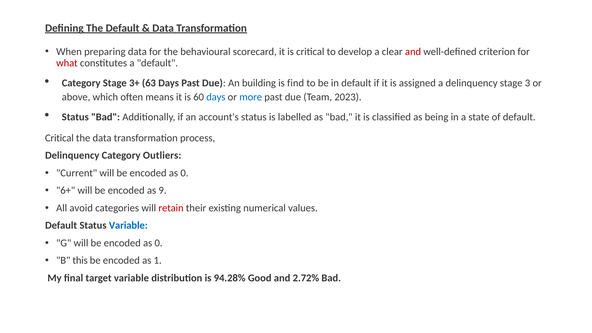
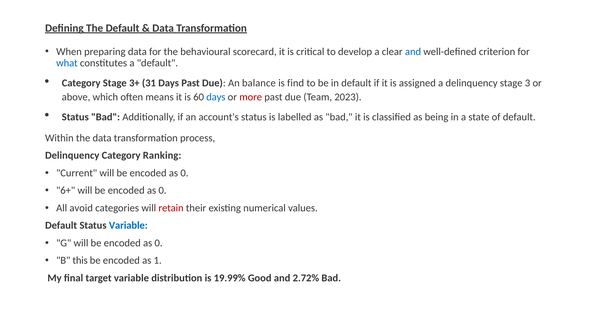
and colour: red -> blue (413, 52)
what colour: red -> blue (67, 63)
63: 63 -> 31 (149, 83)
building: building -> balance (259, 83)
more colour: blue -> red (251, 97)
Critical: Critical -> Within (59, 138)
Outliers: Outliers -> Ranking (162, 155)
9: 9 -> 0 (163, 190)
94.28%: 94.28% -> 19.99% (230, 278)
